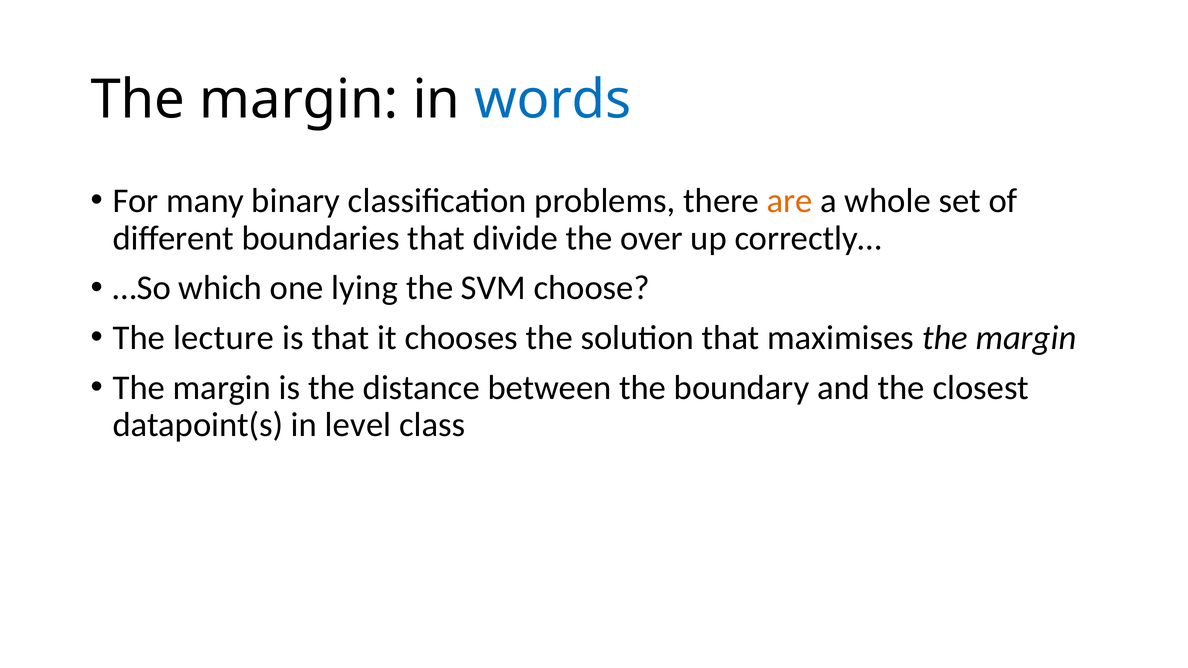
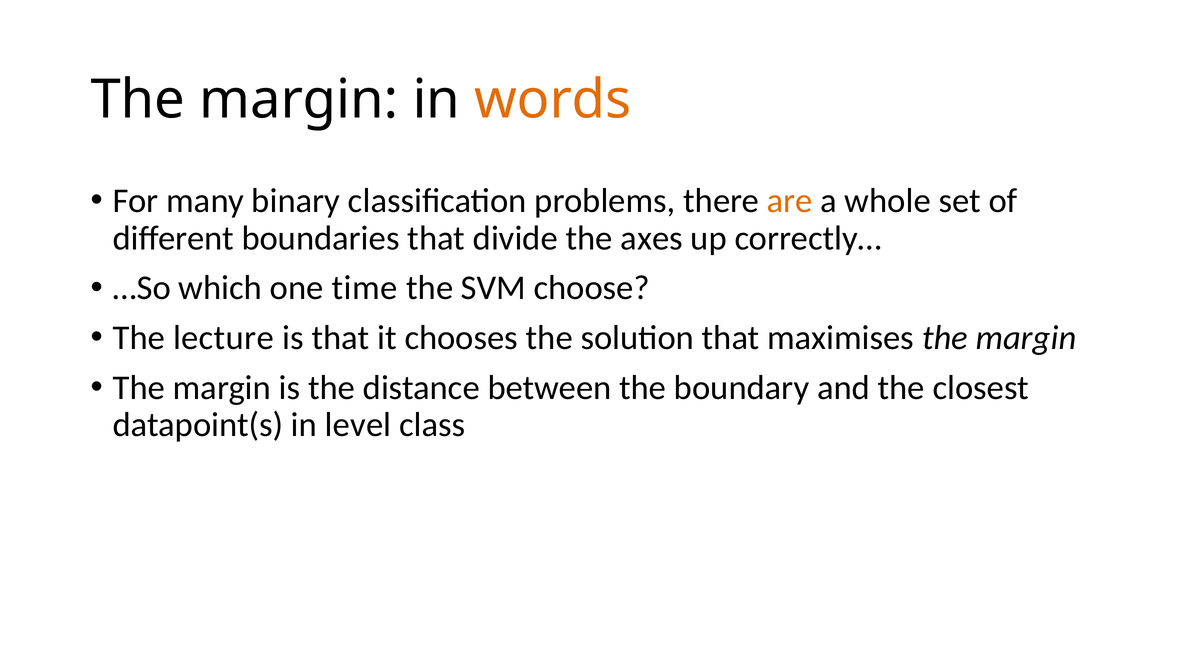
words colour: blue -> orange (553, 100)
over: over -> axes (652, 238)
lying: lying -> time (365, 288)
